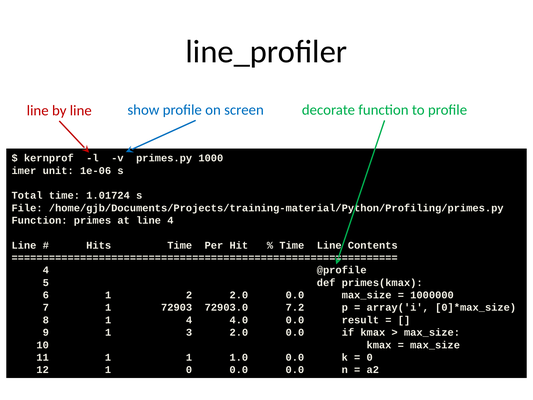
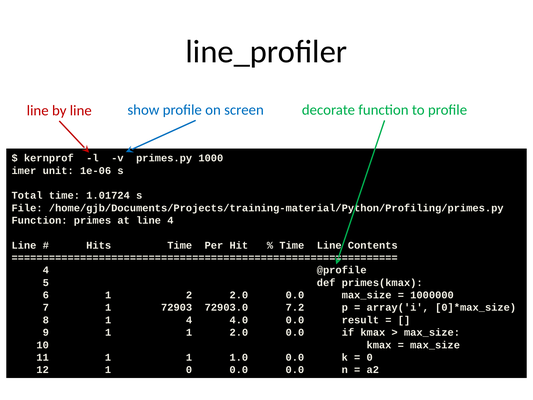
9 1 3: 3 -> 1 (189, 332)
